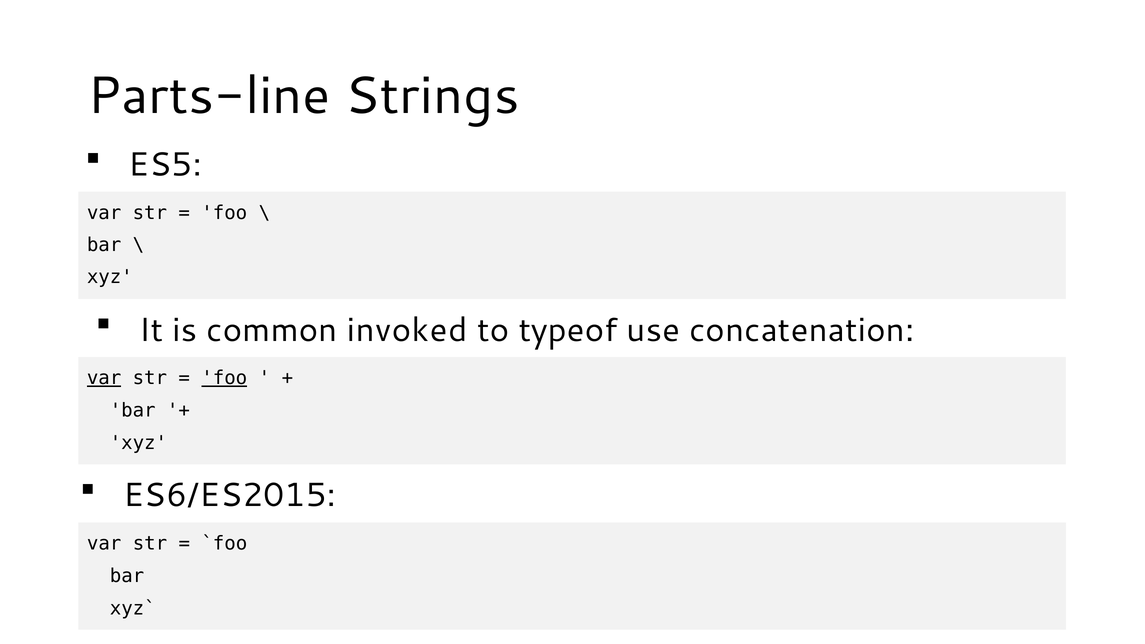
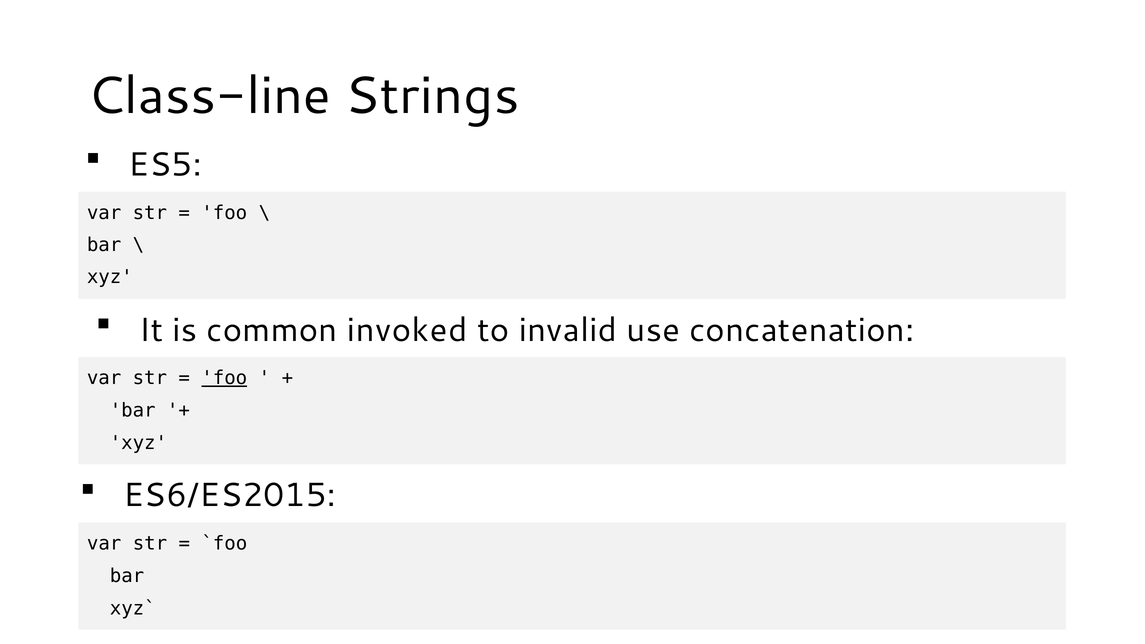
Parts-line: Parts-line -> Class-line (209, 96)
typeof: typeof -> invalid (568, 330)
var underline: present -> none (104, 378)
